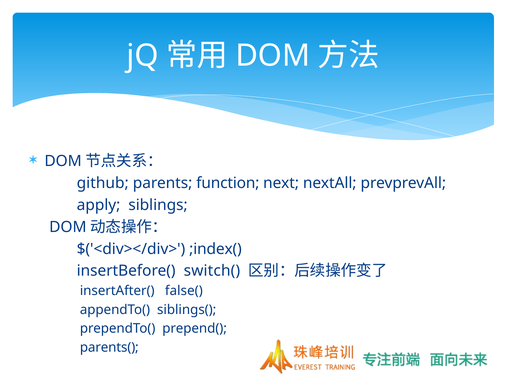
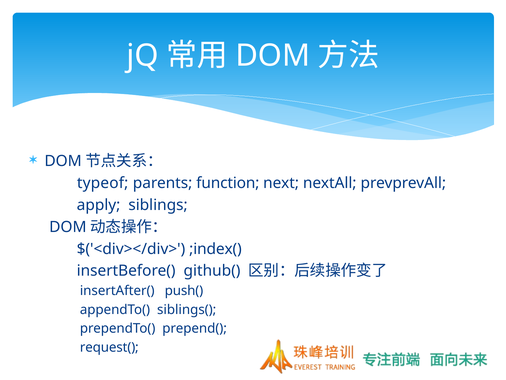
github: github -> typeof (103, 183)
switch(: switch( -> github( (212, 270)
false(: false( -> push( (184, 290)
parents(: parents( -> request( (109, 347)
